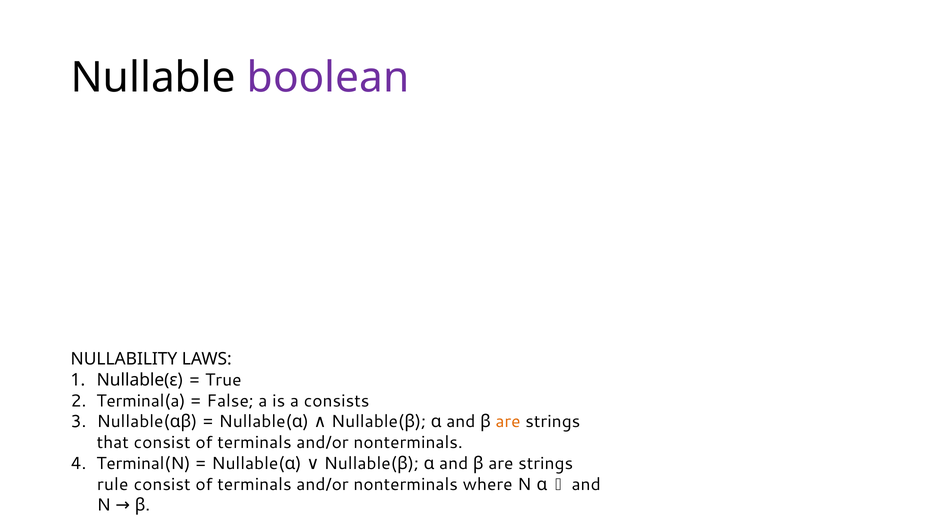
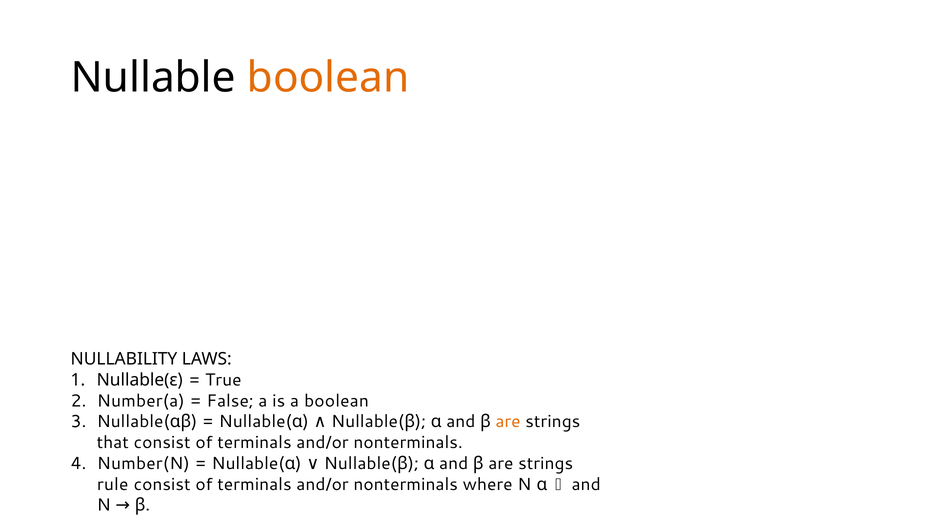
boolean colour: purple -> orange (328, 78)
Terminal(a: Terminal(a -> Number(a (141, 400)
a consists: consists -> boolean (337, 400)
Terminal(N: Terminal(N -> Number(N (143, 463)
